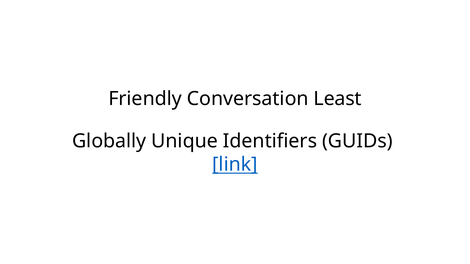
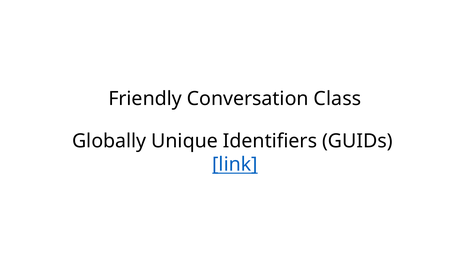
Least: Least -> Class (337, 99)
